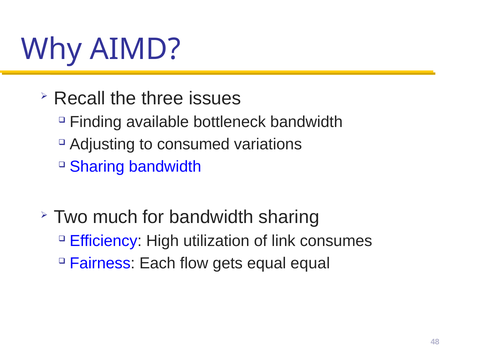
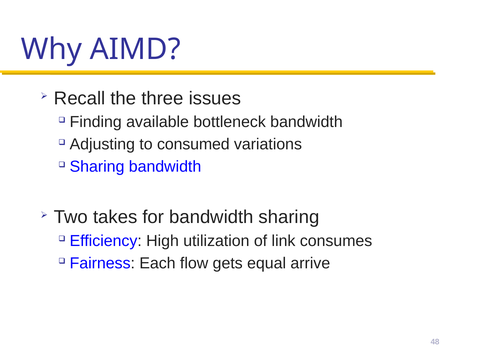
much: much -> takes (115, 217)
equal equal: equal -> arrive (310, 263)
